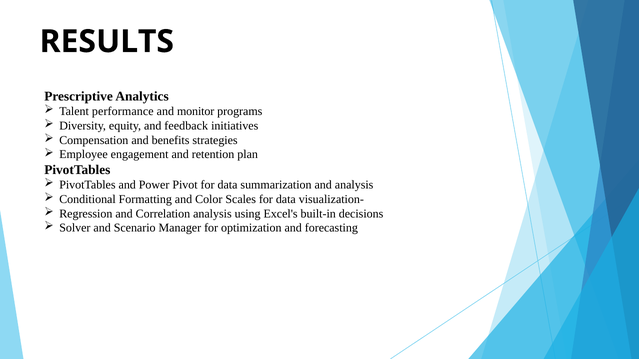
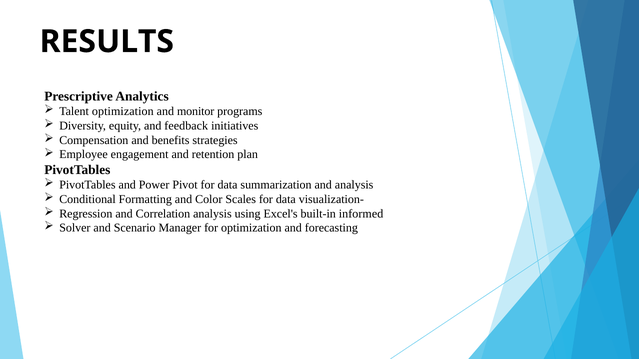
Talent performance: performance -> optimization (123, 112)
decisions: decisions -> informed (361, 214)
